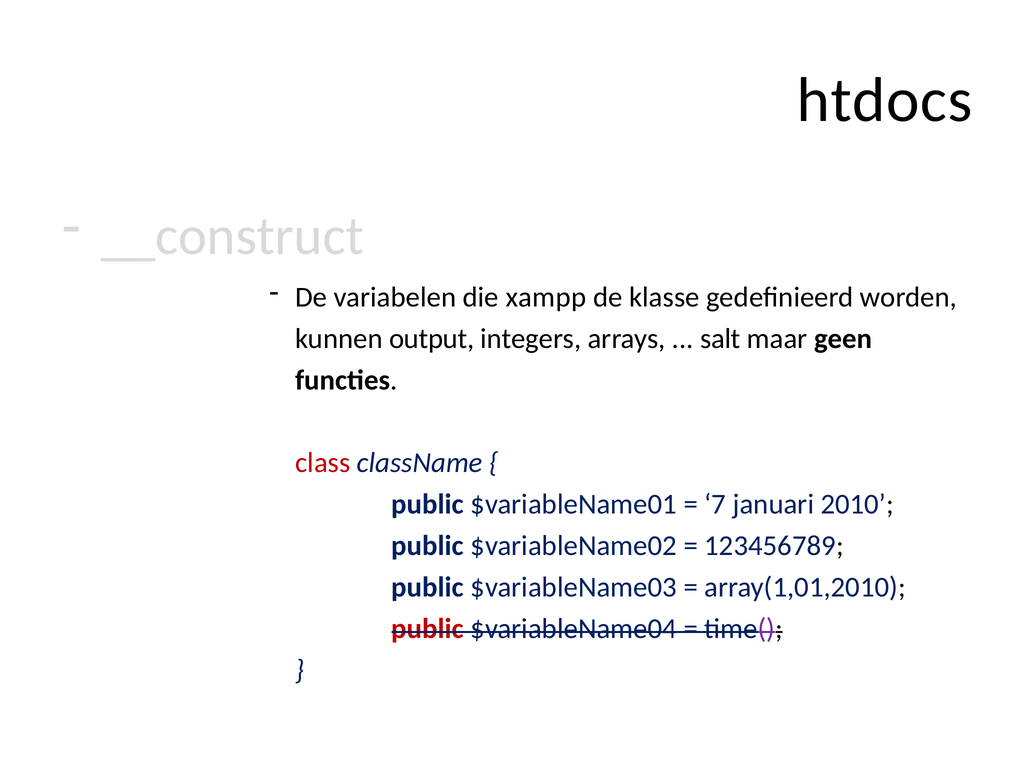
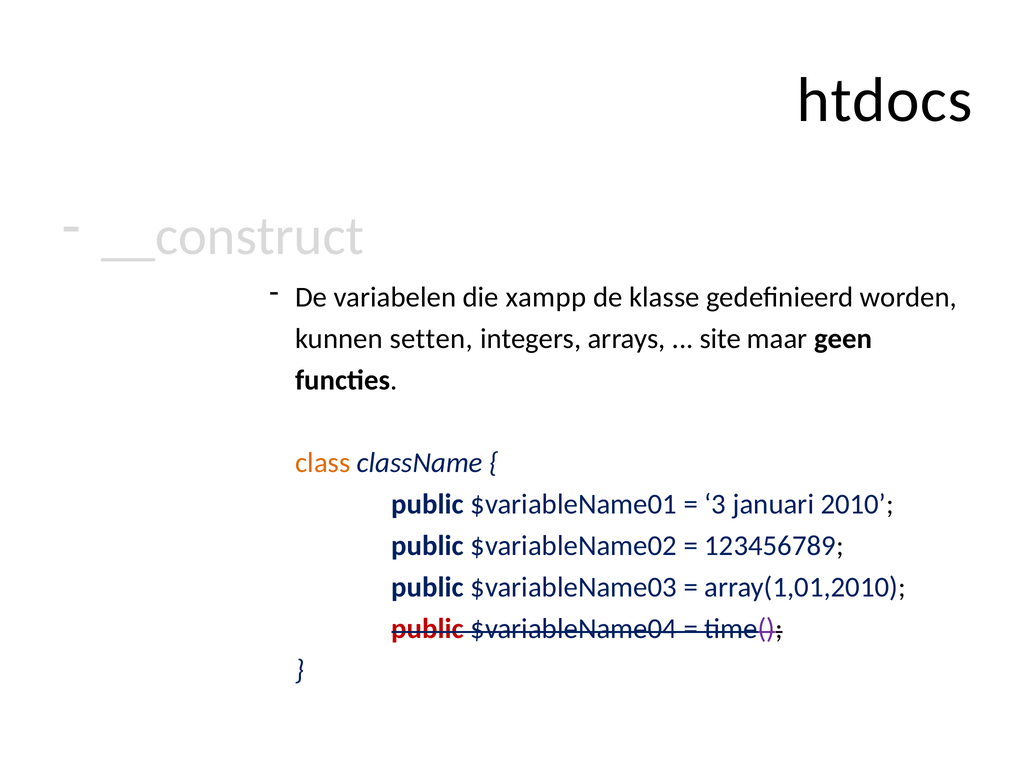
output: output -> setten (431, 339)
salt: salt -> site (720, 339)
class colour: red -> orange (323, 463)
7: 7 -> 3 (715, 504)
